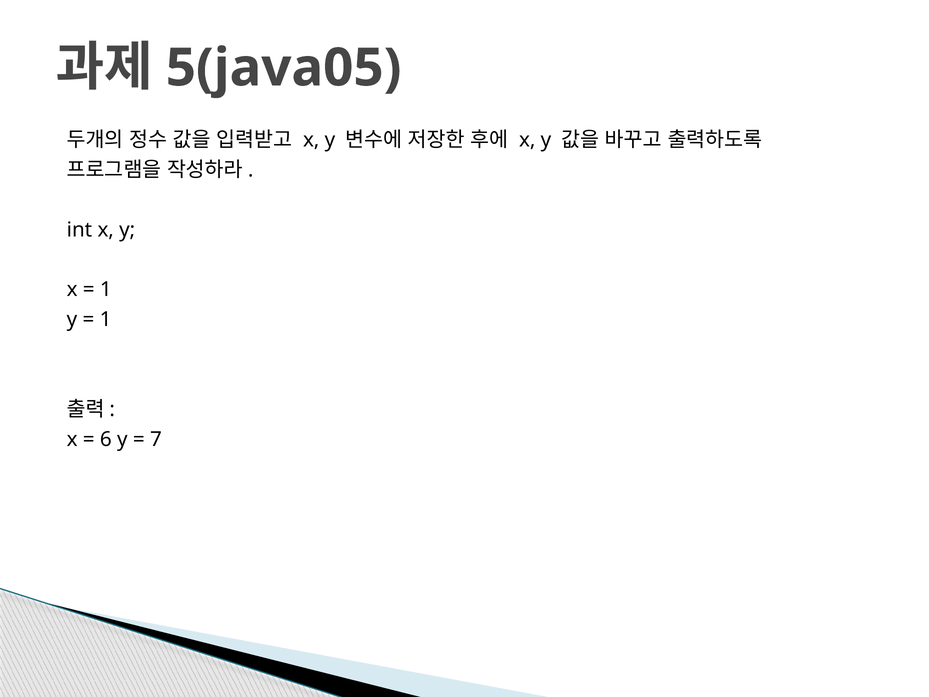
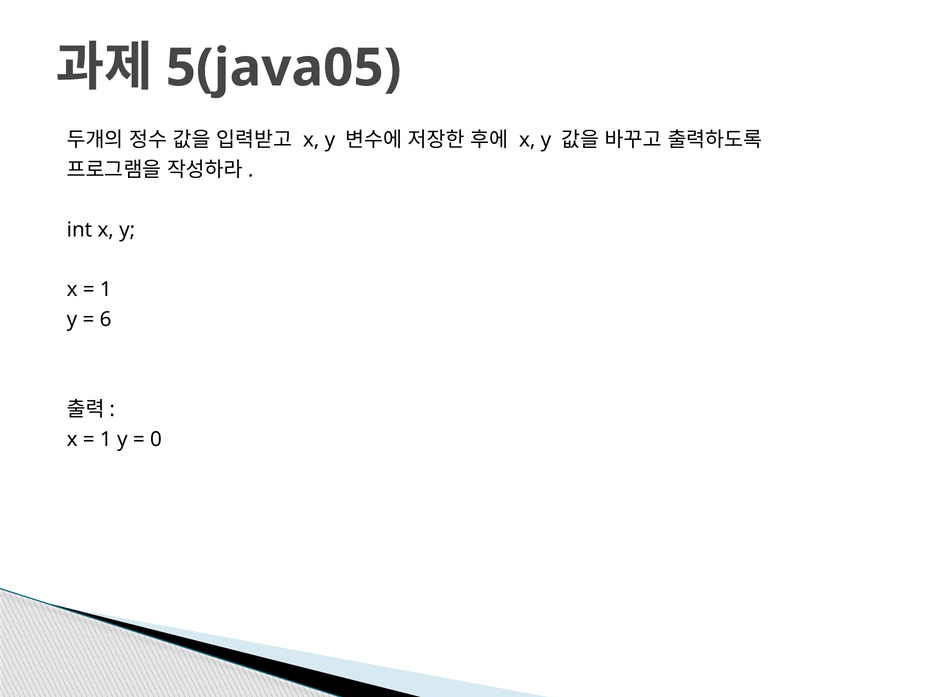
1: 1 -> 6 (106, 319)
6: 6 -> 1 (106, 439)
7: 7 -> 0 (156, 439)
